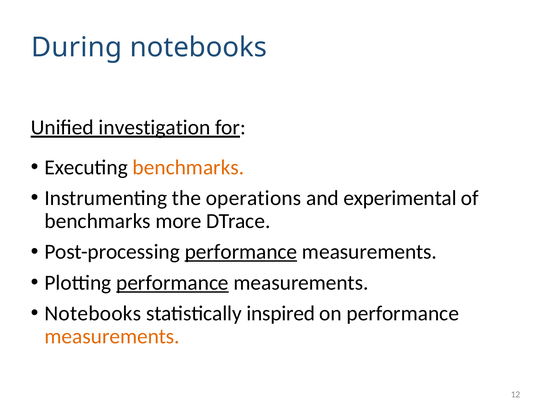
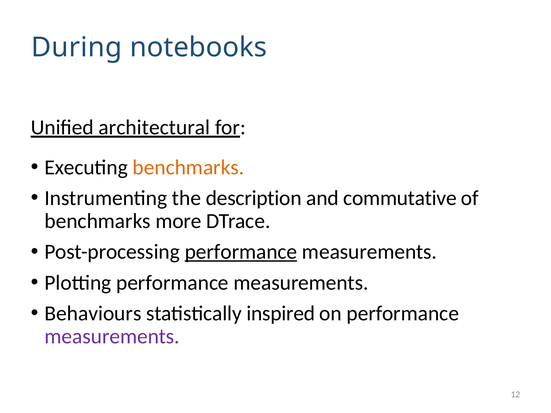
investigation: investigation -> architectural (154, 128)
operations: operations -> description (254, 198)
experimental: experimental -> commutative (400, 198)
performance underline: present -> none (172, 283)
Notebooks: Notebooks -> Behaviours (93, 314)
measurements colour: orange -> purple (112, 337)
